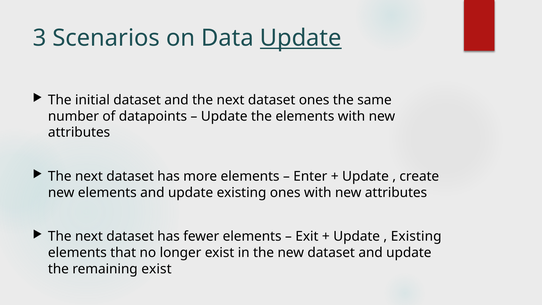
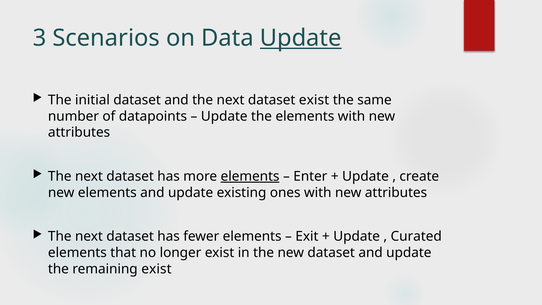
dataset ones: ones -> exist (314, 100)
elements underline: none -> present (250, 176)
Existing: Existing -> Curated (416, 236)
